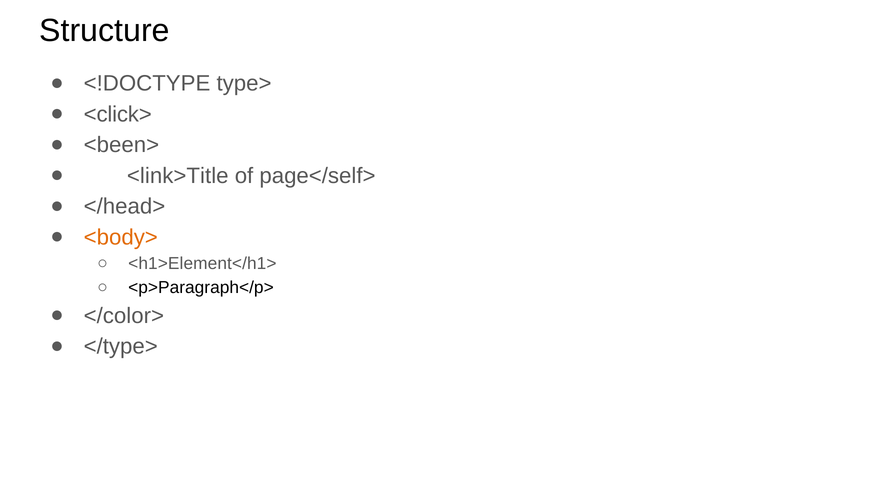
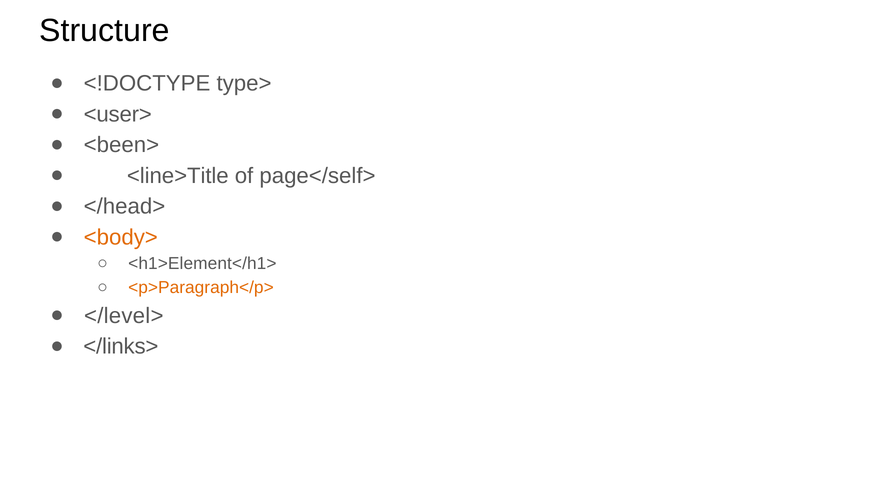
<click>: <click> -> <user> (118, 114)
<link>Title: <link>Title -> <line>Title (178, 176)
<p>Paragraph</p> colour: black -> orange (201, 287)
</color>: </color> -> </level> (124, 316)
</type>: </type> -> </links> (121, 346)
